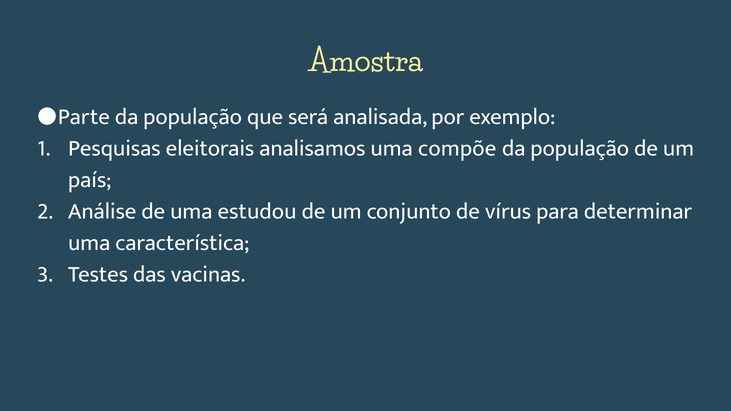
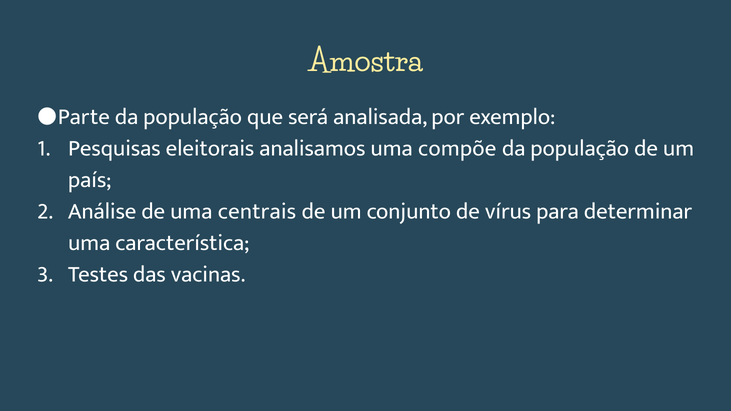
estudou: estudou -> centrais (257, 212)
